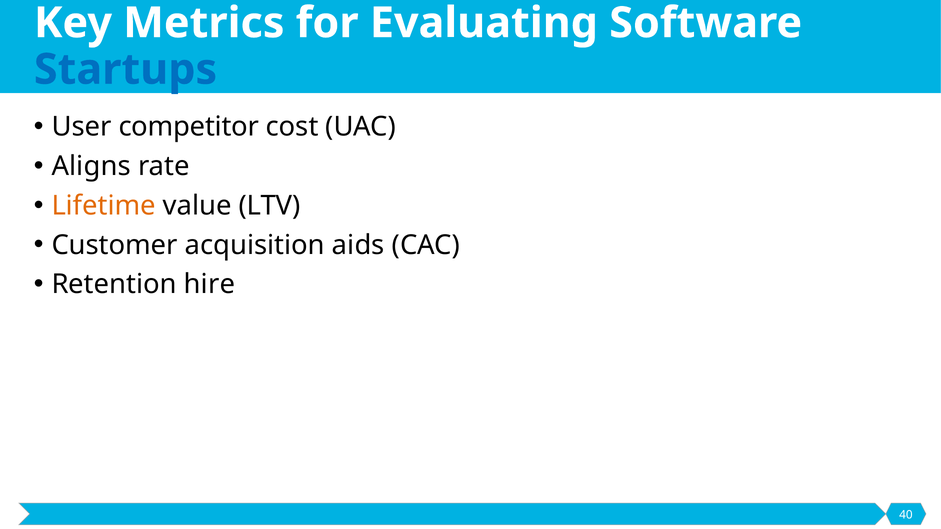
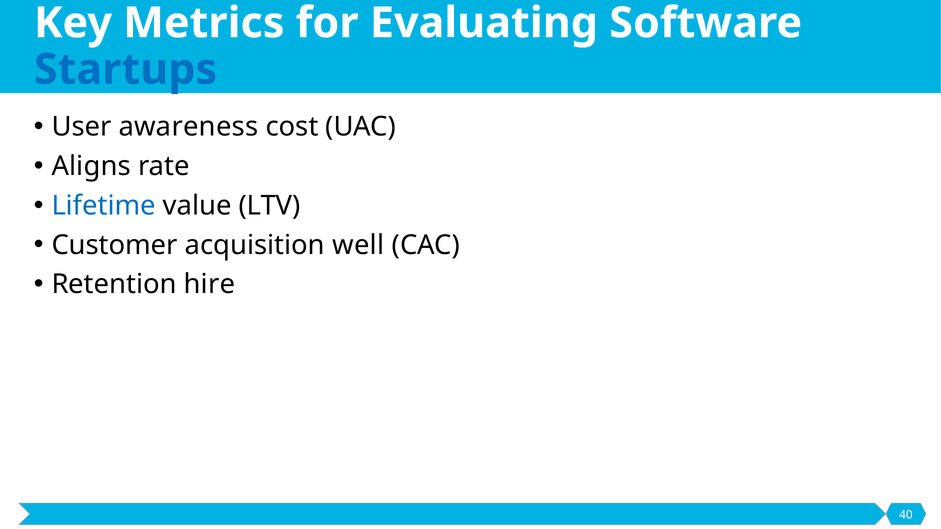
competitor: competitor -> awareness (188, 127)
Lifetime colour: orange -> blue (104, 206)
aids: aids -> well (358, 245)
